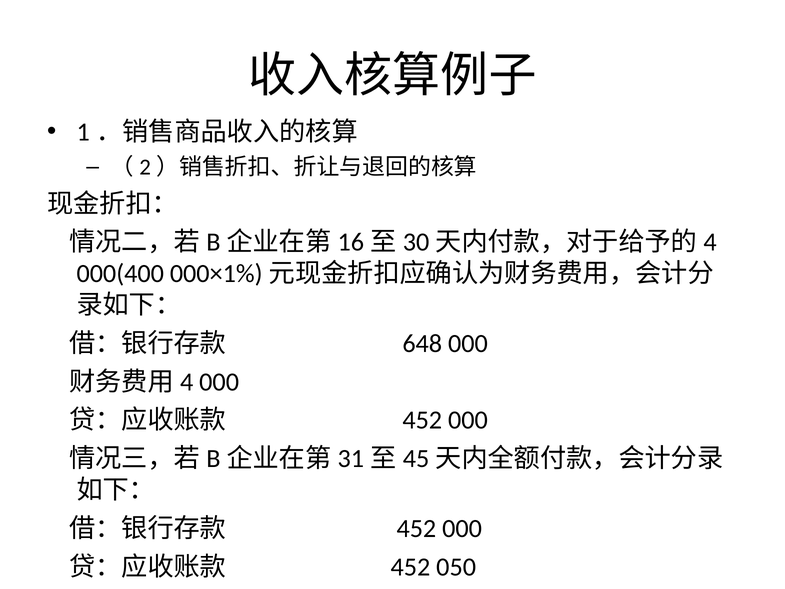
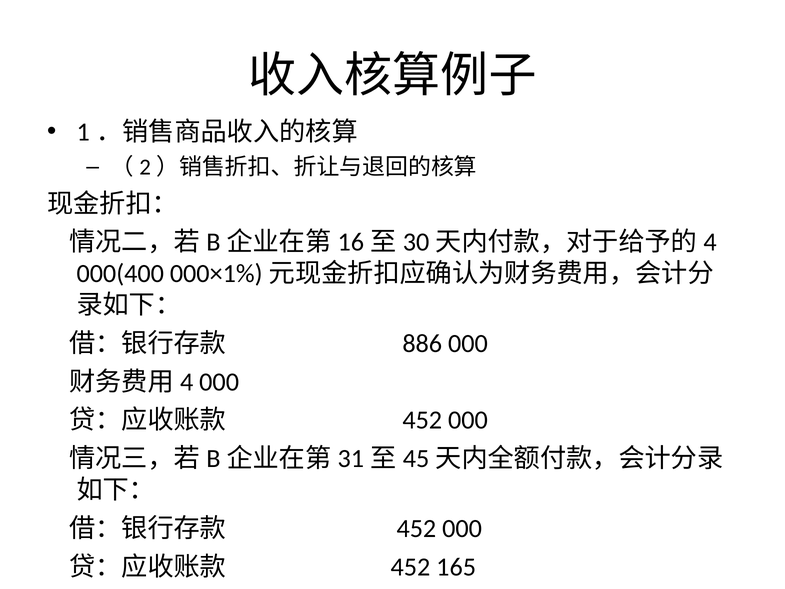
648: 648 -> 886 (422, 343)
050: 050 -> 165 (456, 567)
